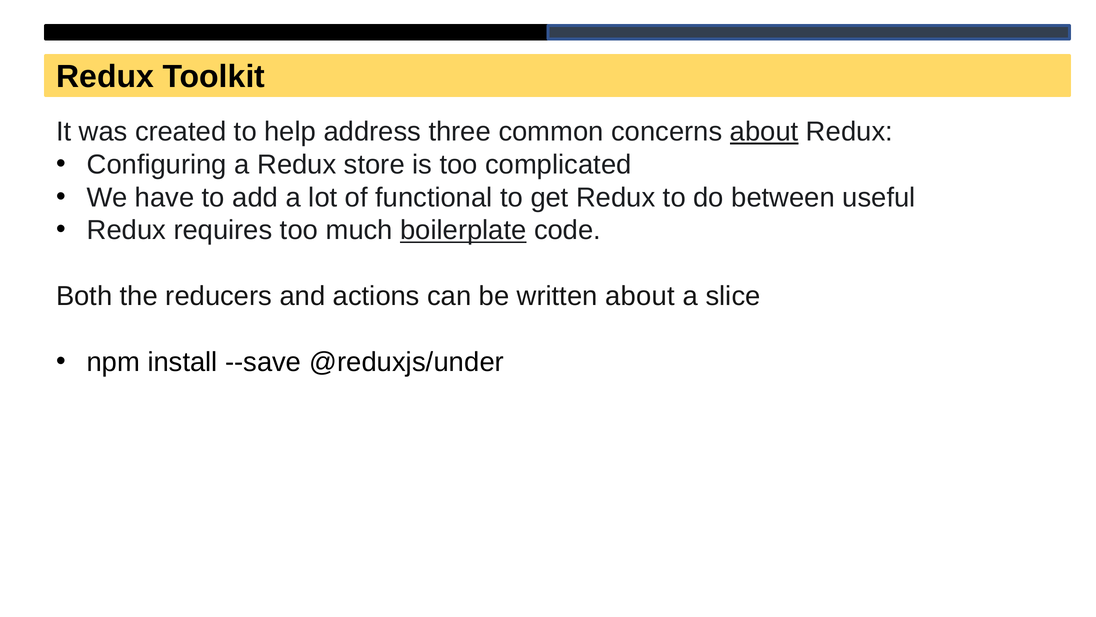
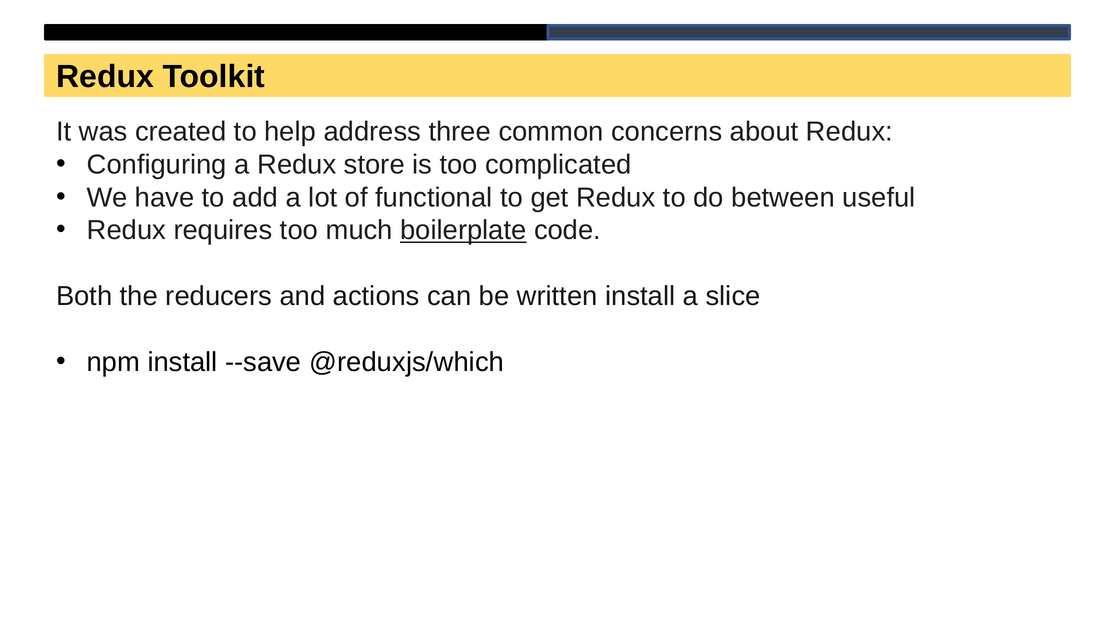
about underline: present -> none (764, 132)
written about: about -> install (640, 296)
@reduxjs/under: @reduxjs/under -> @reduxjs/which (407, 362)
